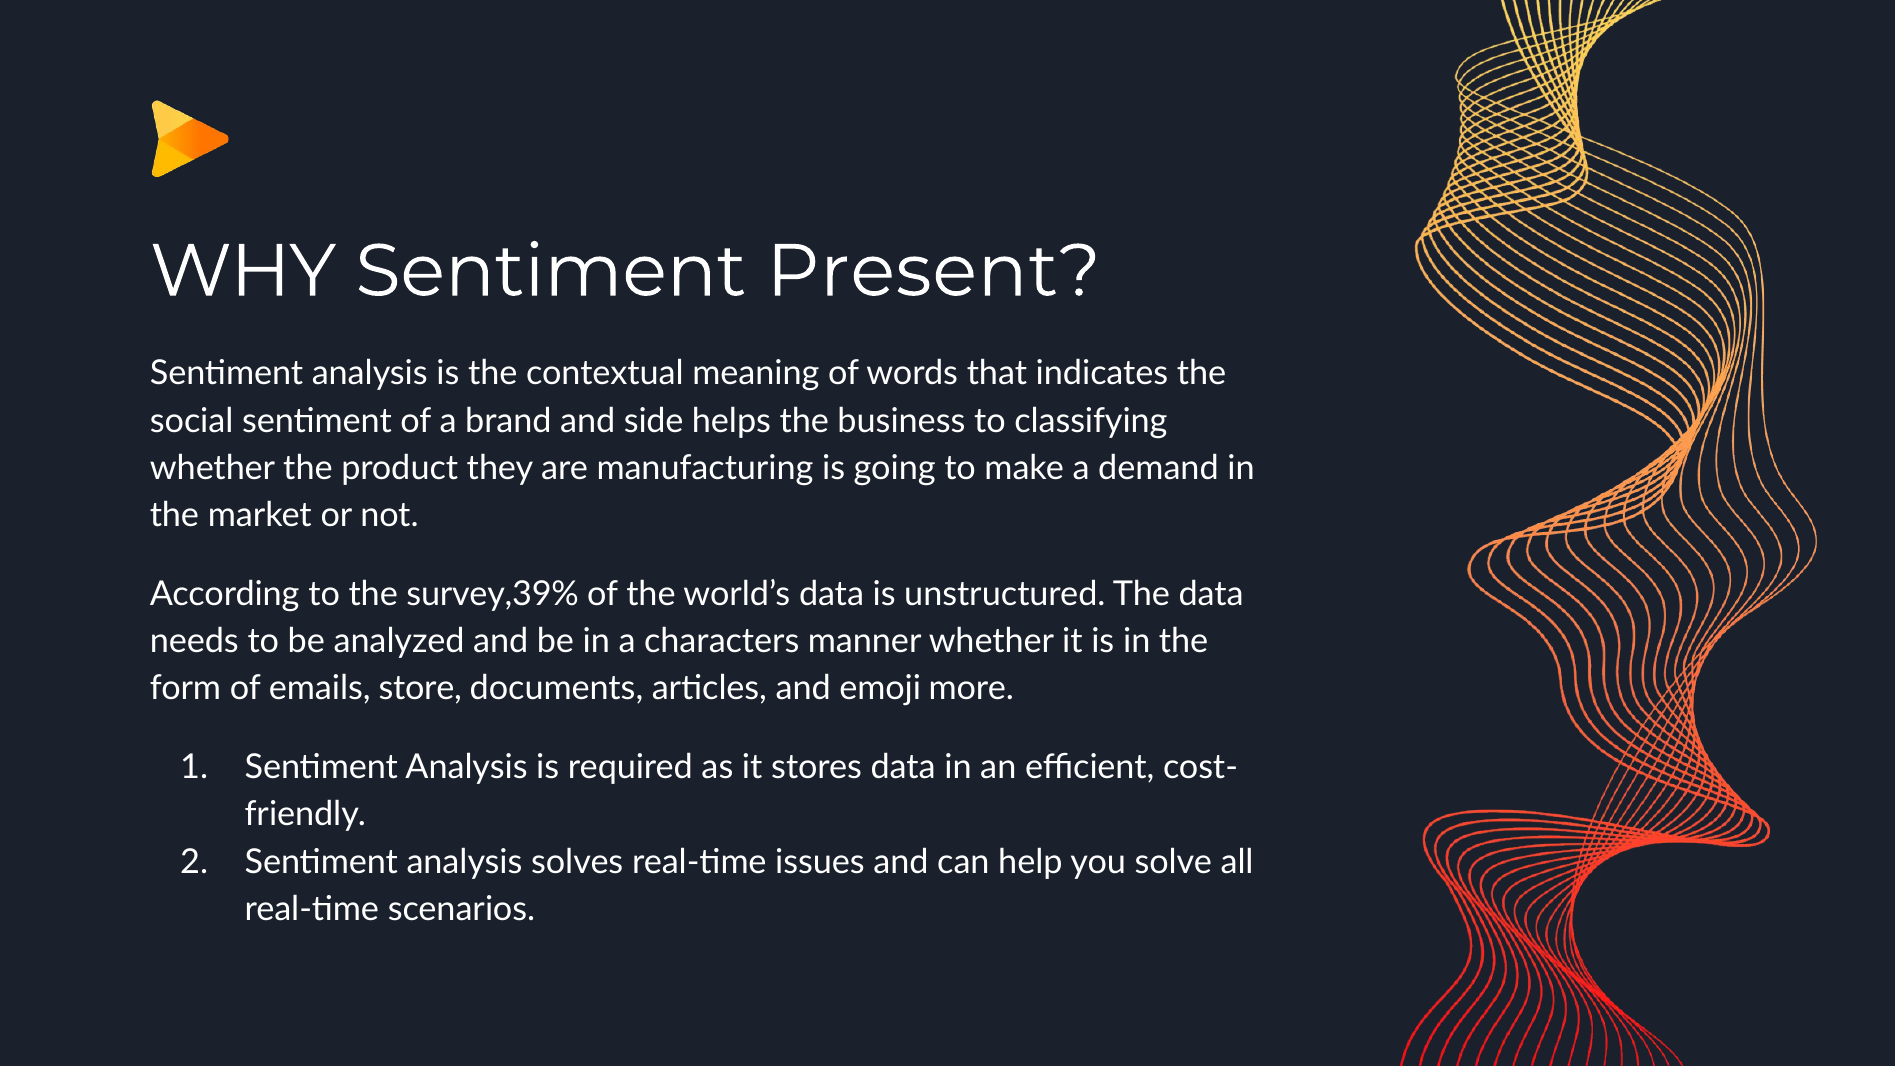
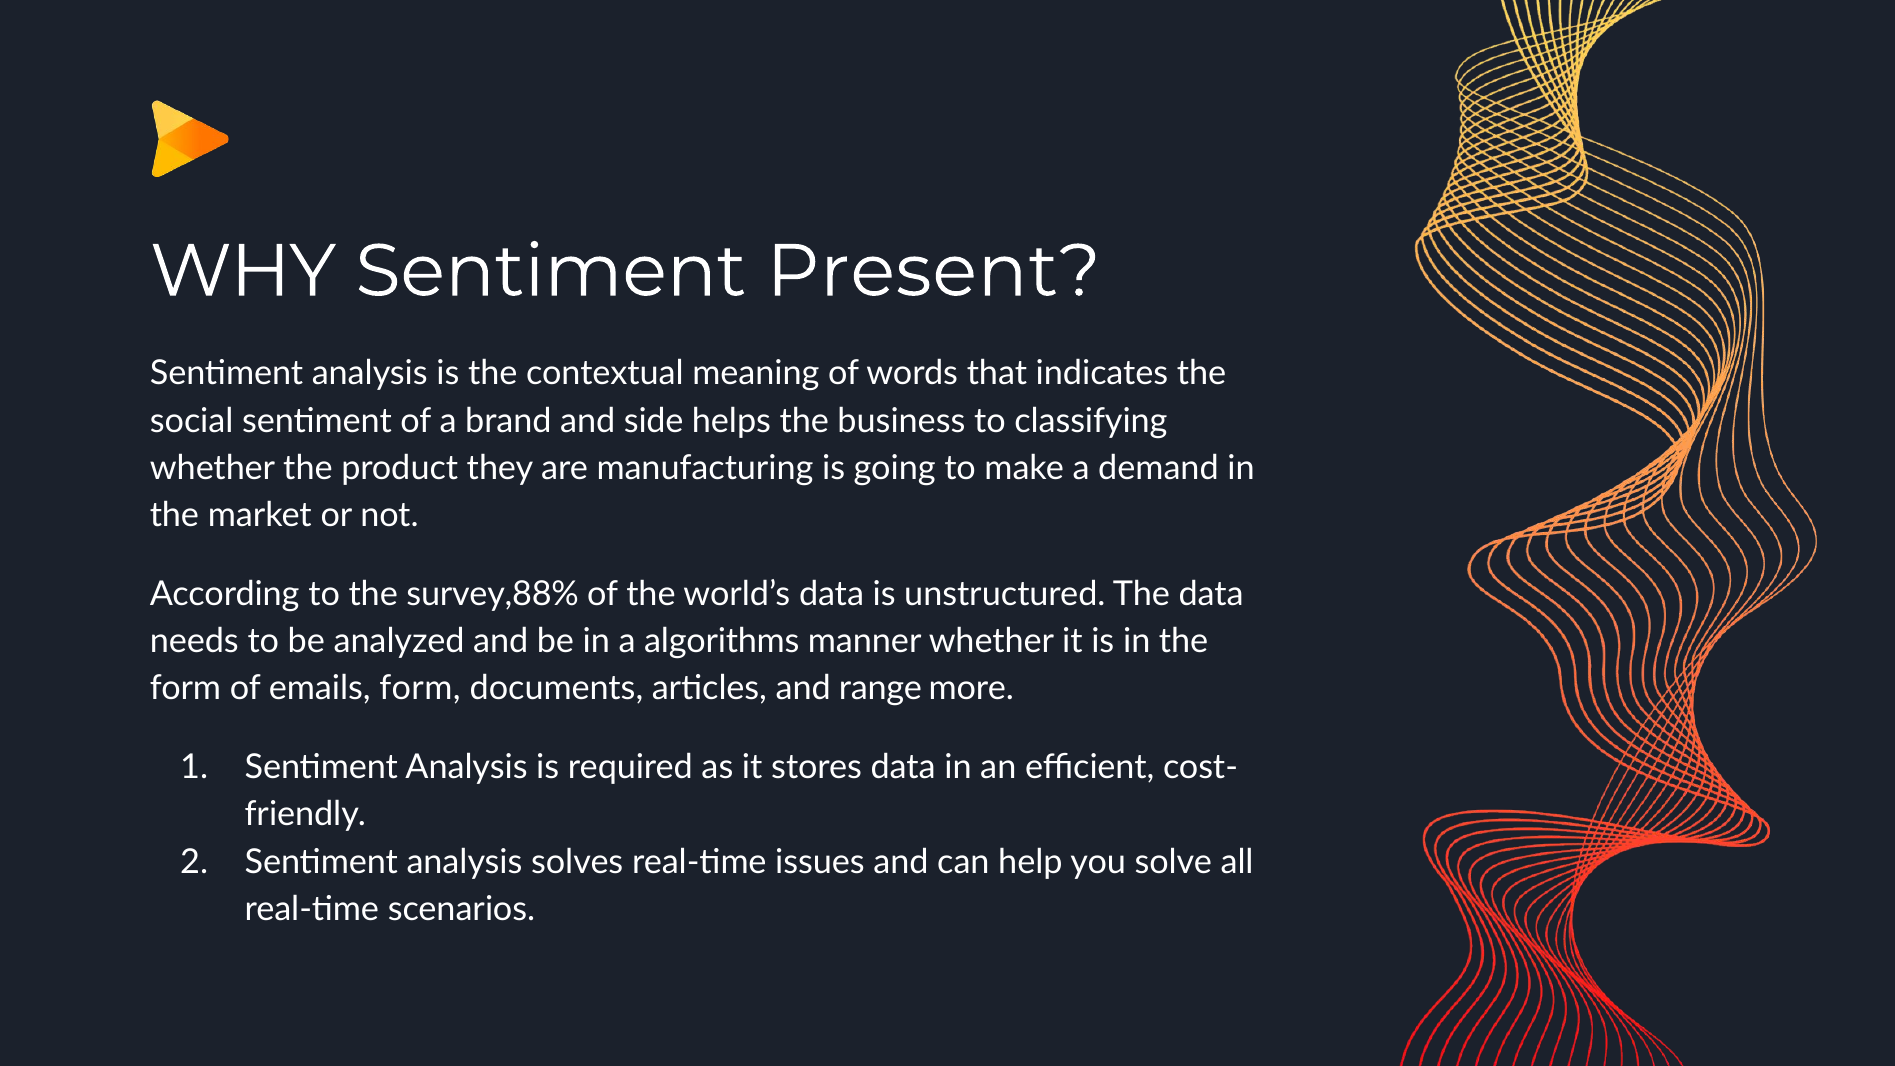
survey,39%: survey,39% -> survey,88% (493, 594)
characters: characters -> algorithms (722, 641)
emails store: store -> form (420, 689)
emoji: emoji -> range (880, 689)
